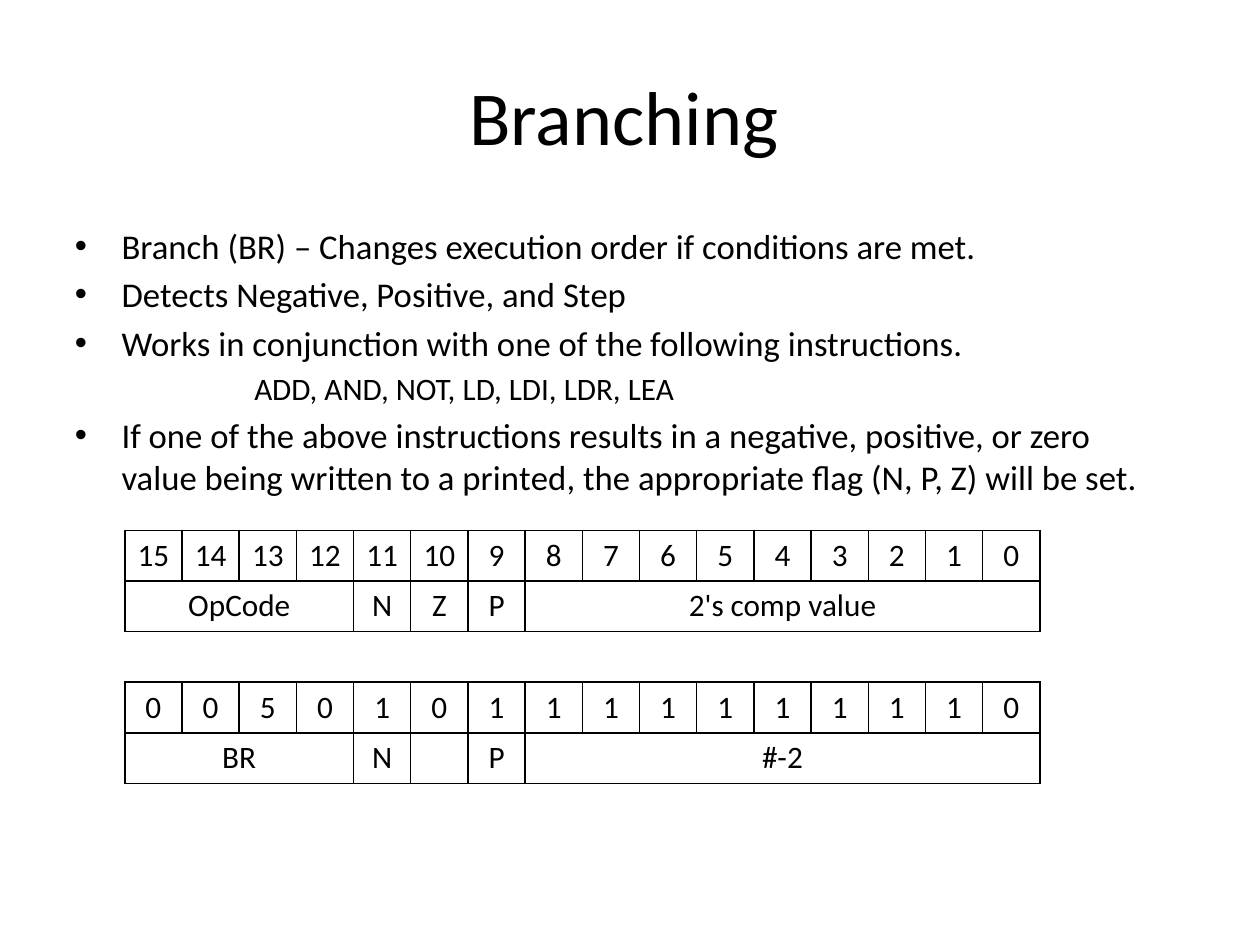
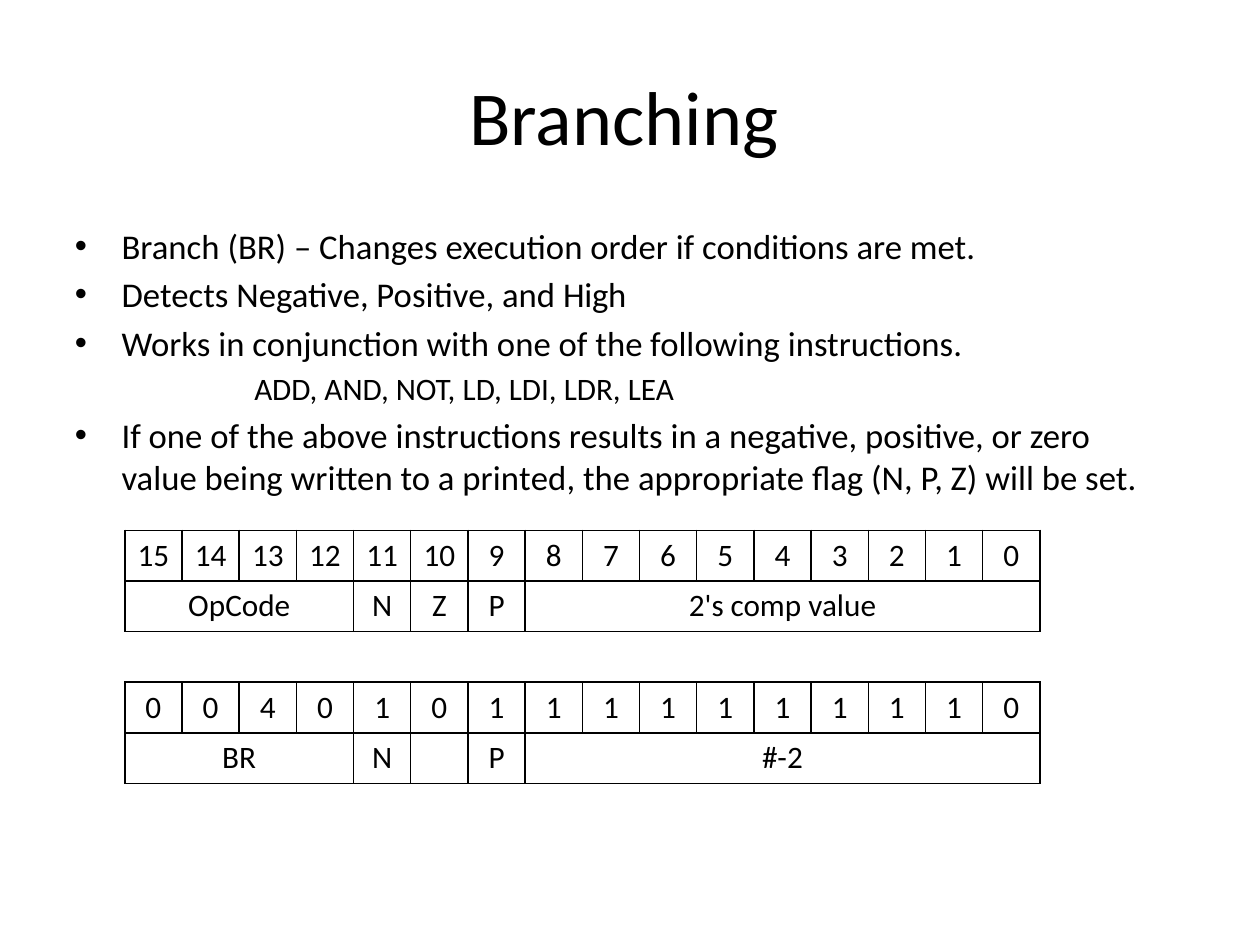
Step: Step -> High (595, 296)
0 5: 5 -> 4 (268, 708)
